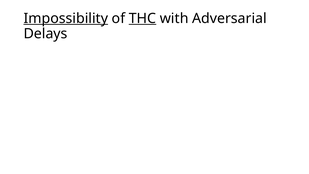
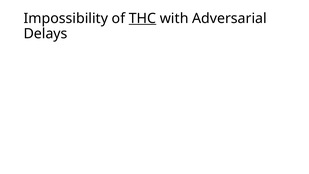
Impossibility underline: present -> none (66, 18)
